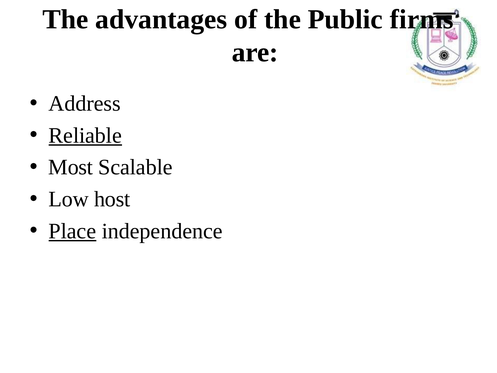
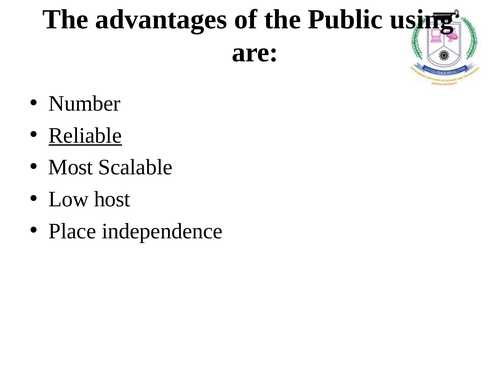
firms: firms -> using (422, 19)
Address: Address -> Number (85, 104)
Place underline: present -> none (72, 231)
